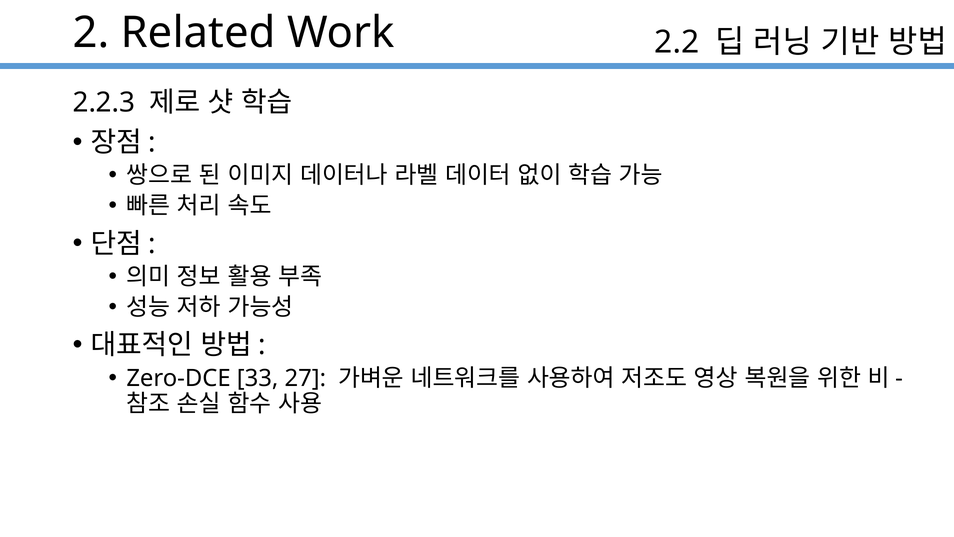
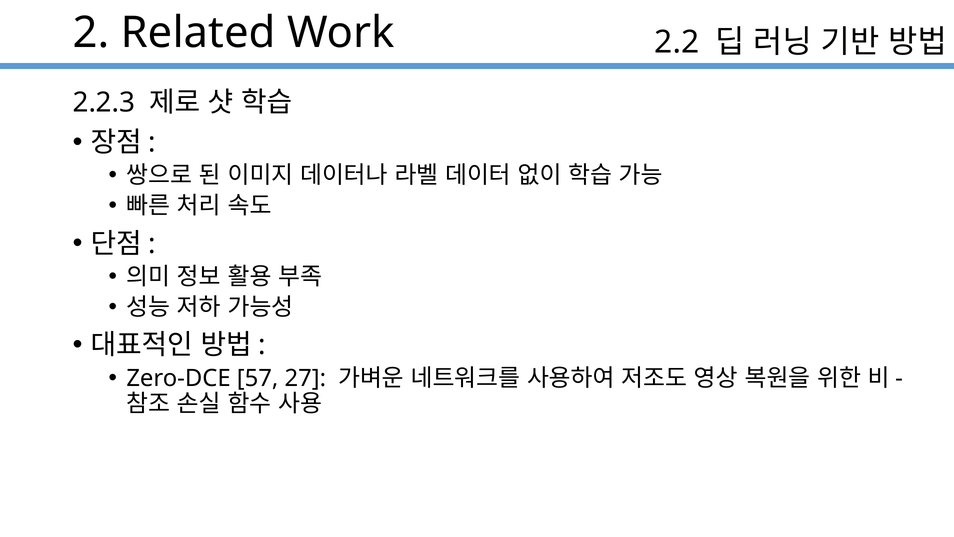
33: 33 -> 57 (258, 378)
